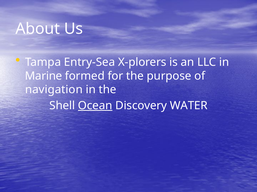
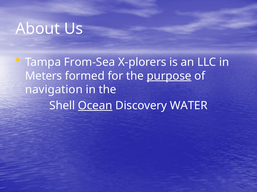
Entry-Sea: Entry-Sea -> From-Sea (90, 62)
Marine: Marine -> Meters (44, 76)
purpose underline: none -> present (169, 76)
